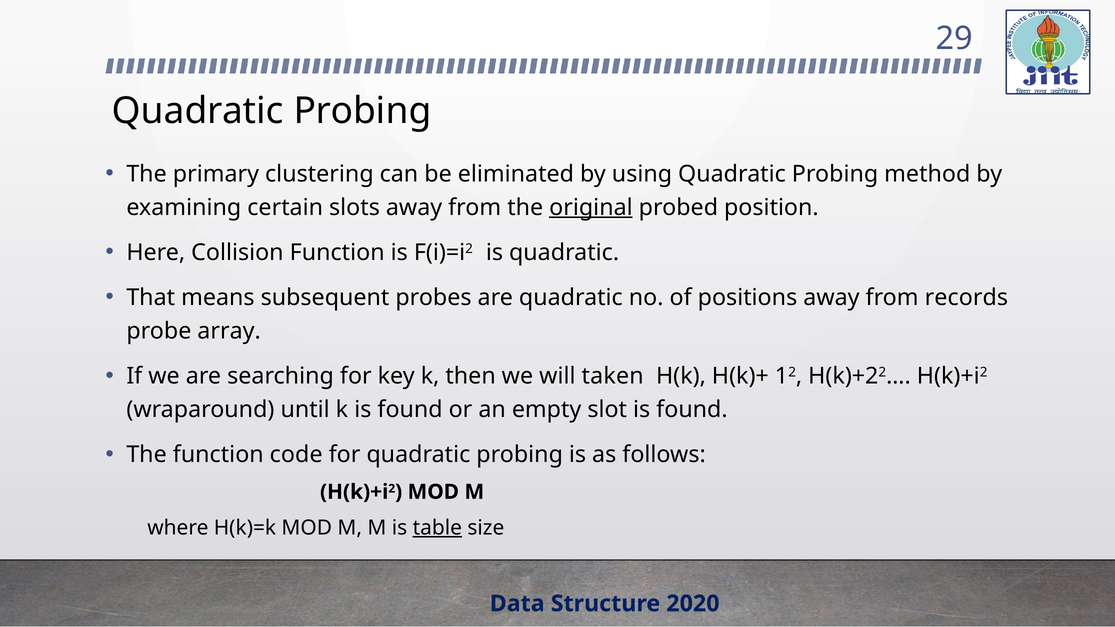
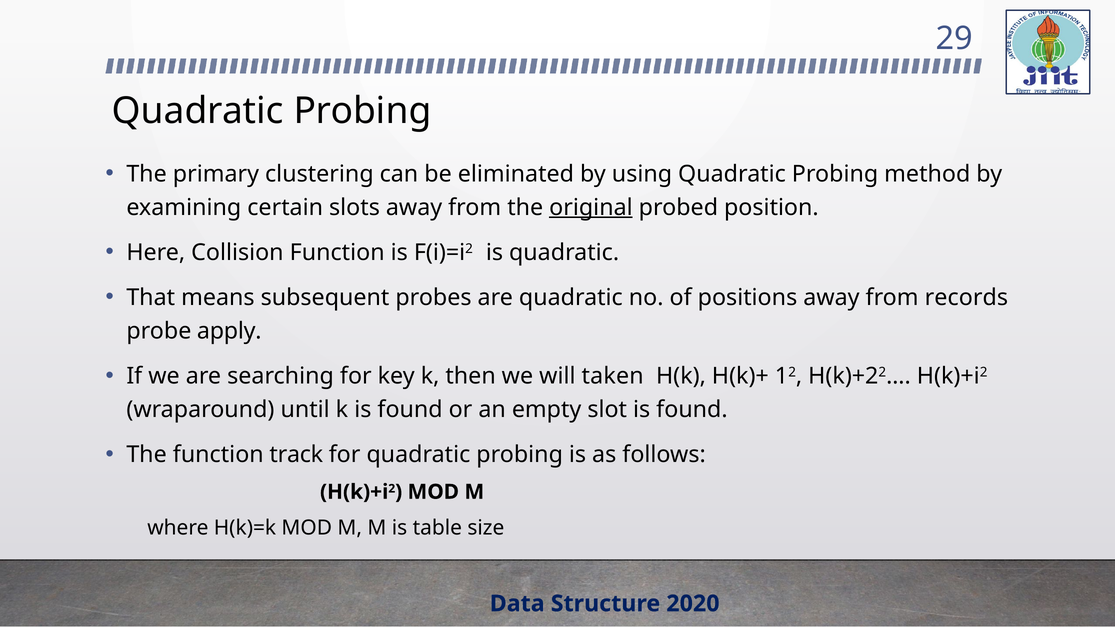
array: array -> apply (229, 331)
code: code -> track (296, 455)
table underline: present -> none (437, 528)
